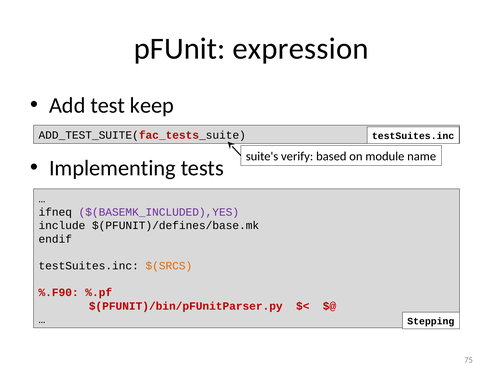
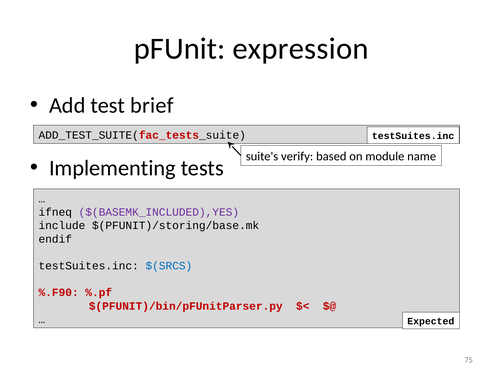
keep: keep -> brief (152, 106)
$(PFUNIT)/defines/base.mk: $(PFUNIT)/defines/base.mk -> $(PFUNIT)/storing/base.mk (176, 226)
$(SRCS colour: orange -> blue (169, 266)
Stepping: Stepping -> Expected (431, 322)
